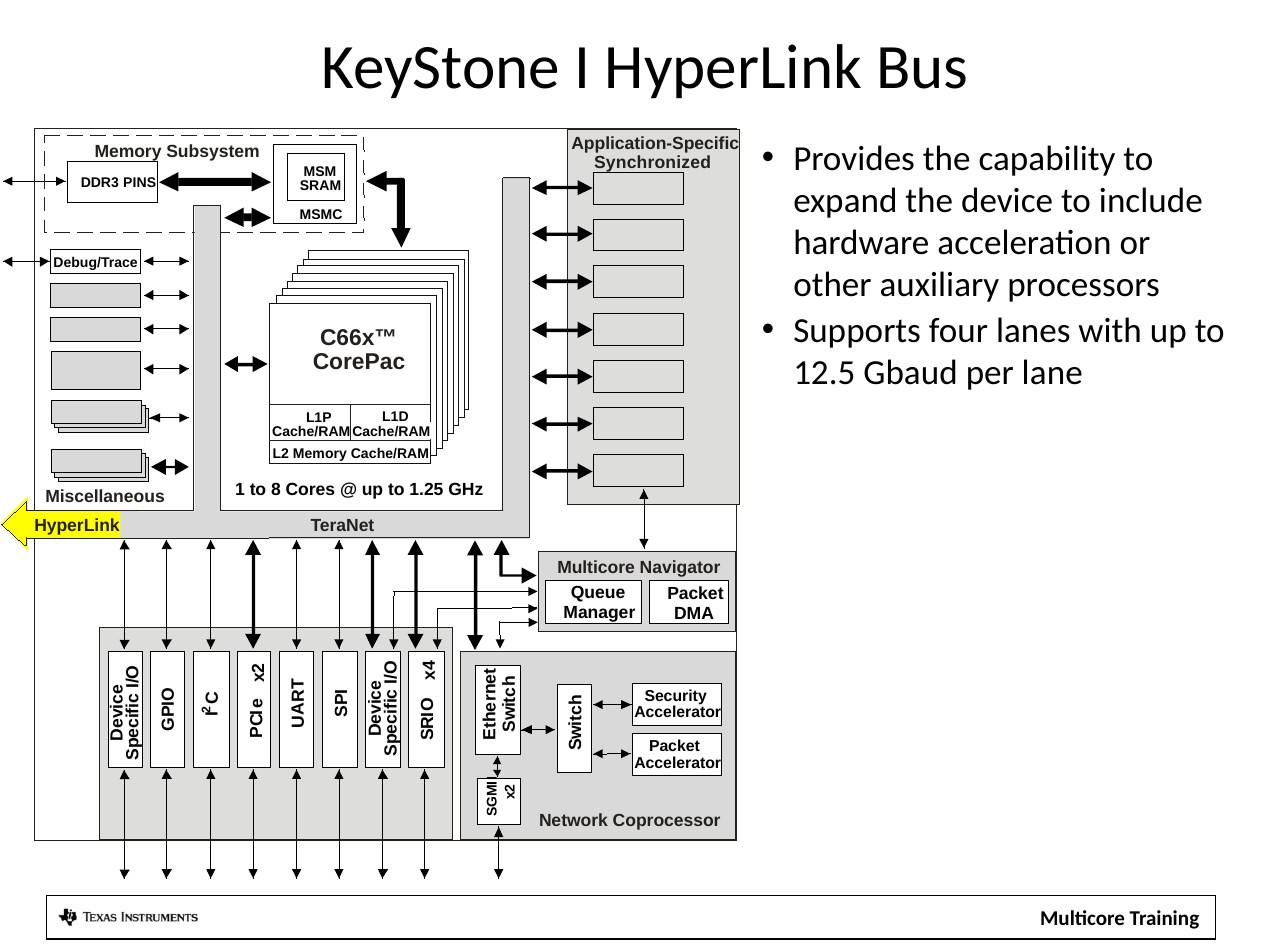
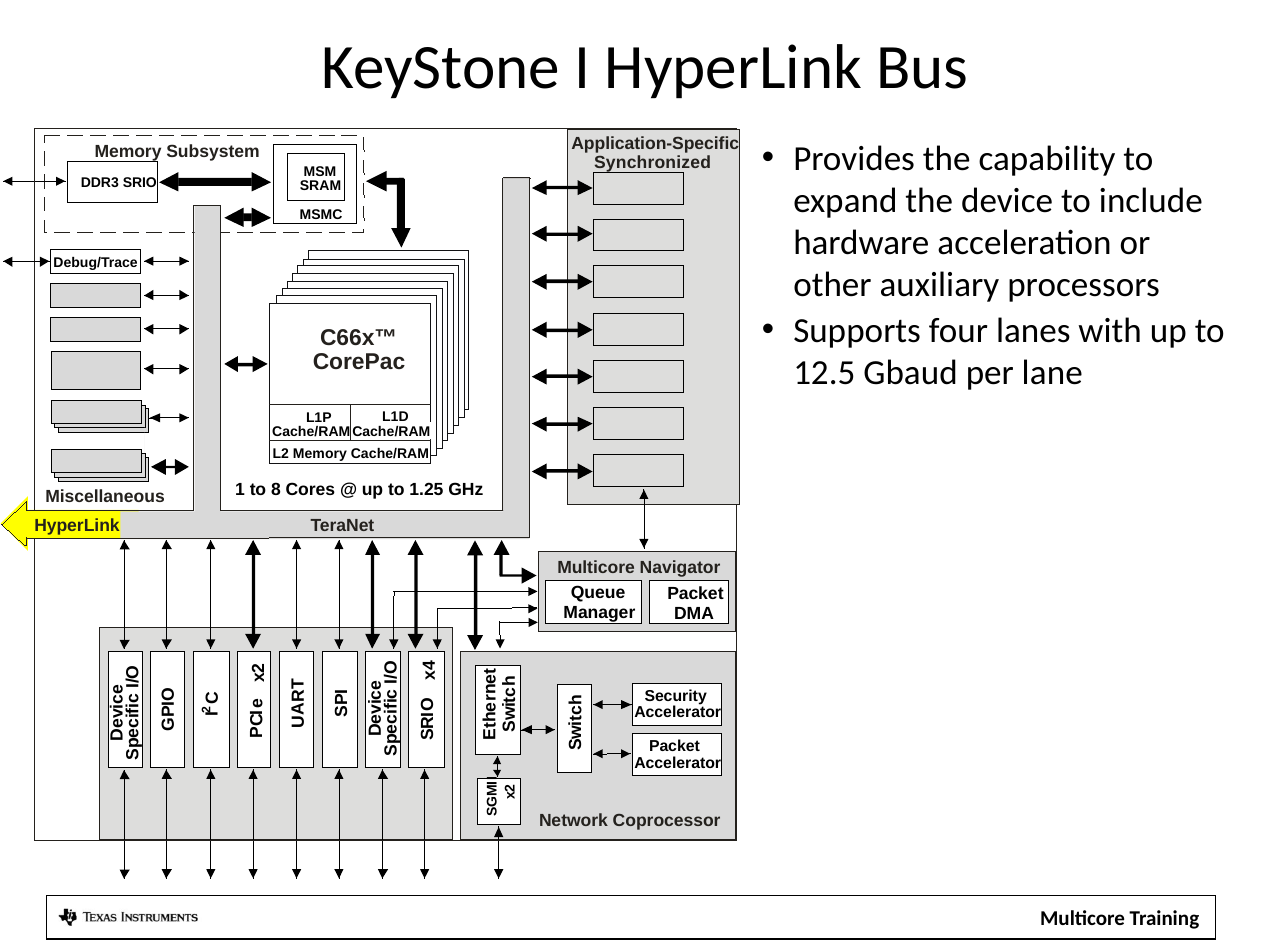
PINS: PINS -> SRIO (140, 183)
